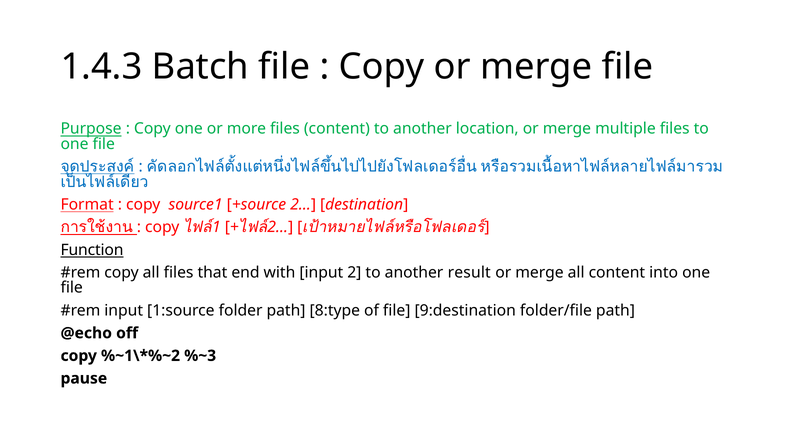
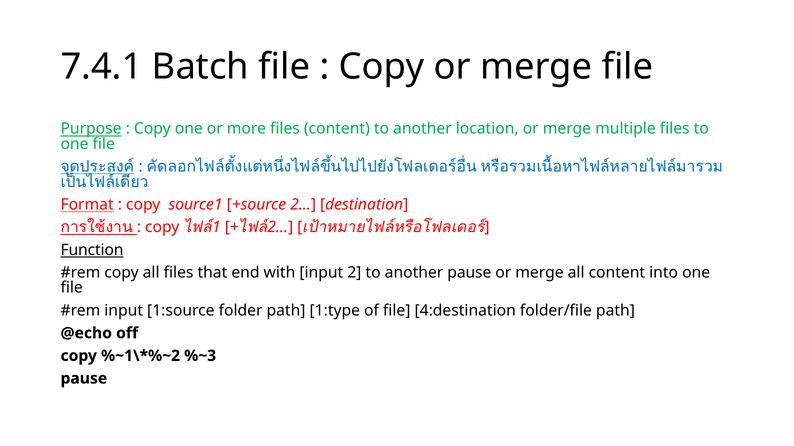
1.4.3: 1.4.3 -> 7.4.1 (101, 67)
another result: result -> pause (469, 273)
8:type: 8:type -> 1:type (335, 311)
9:destination: 9:destination -> 4:destination (465, 311)
